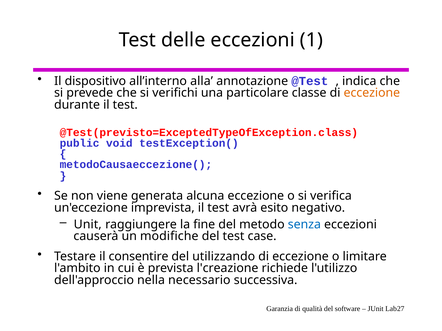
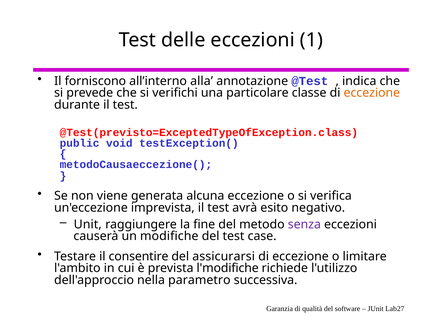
dispositivo: dispositivo -> forniscono (95, 81)
senza colour: blue -> purple (304, 225)
utilizzando: utilizzando -> assicurarsi (224, 257)
l'creazione: l'creazione -> l'modifiche (228, 269)
necessario: necessario -> parametro (199, 280)
